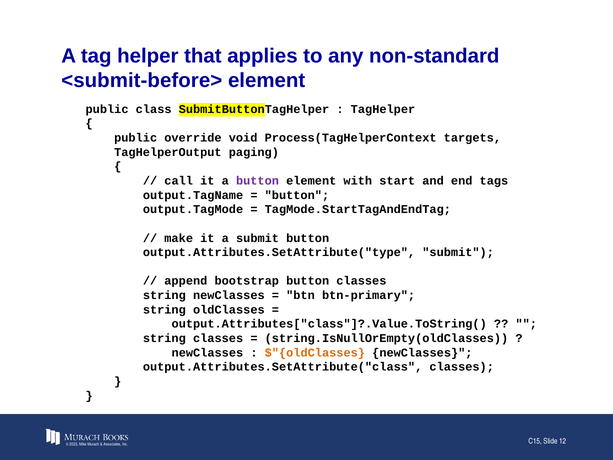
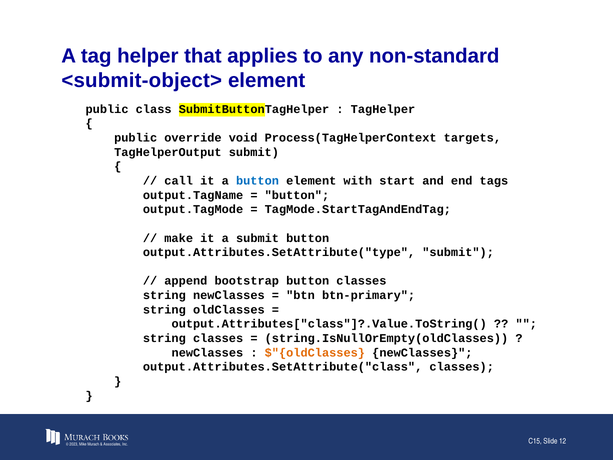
<submit-before>: <submit-before> -> <submit-object> (142, 80)
TagHelperOutput paging: paging -> submit (254, 152)
button colour: purple -> blue (257, 181)
